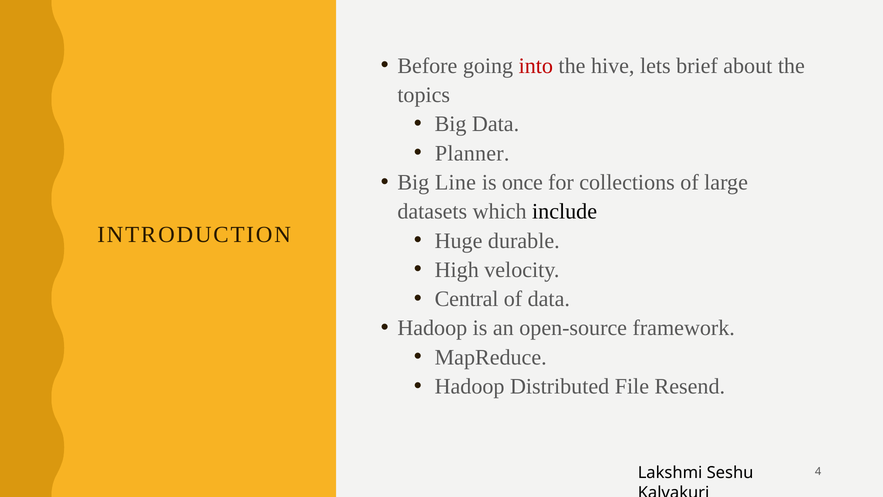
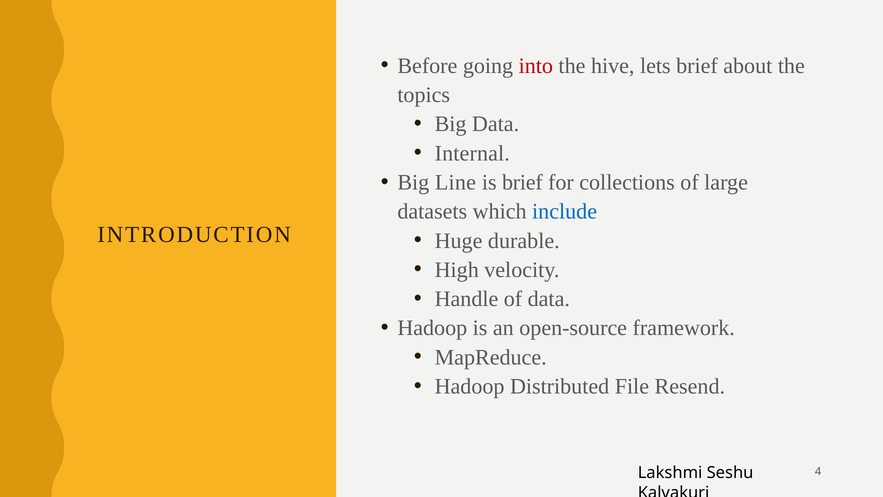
Planner: Planner -> Internal (472, 153)
is once: once -> brief (522, 182)
include colour: black -> blue (565, 211)
Central: Central -> Handle (466, 299)
